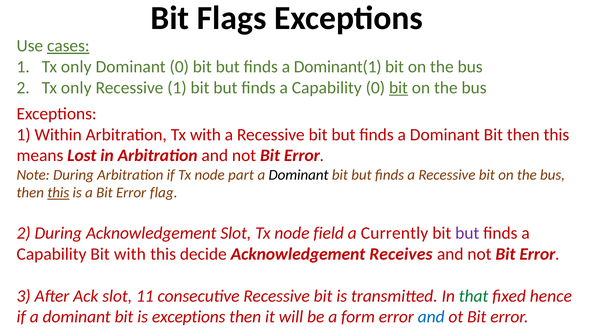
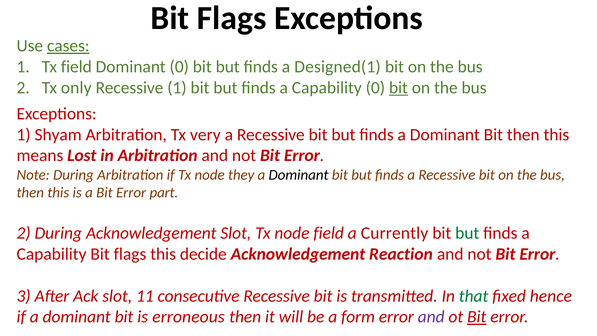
1 Tx only: only -> field (76, 67)
Dominant(1: Dominant(1 -> Designed(1 (338, 67)
Within: Within -> Shyam (58, 135)
Tx with: with -> very (205, 135)
part: part -> they (241, 175)
this underline: present -> none (58, 193)
flag: flag -> part (164, 193)
but colour: purple -> green (467, 233)
with: with -> flags (130, 254)
Receives: Receives -> Reaction (401, 254)
is exceptions: exceptions -> erroneous (189, 317)
and colour: blue -> purple (431, 317)
Bit underline: none -> present (477, 317)
